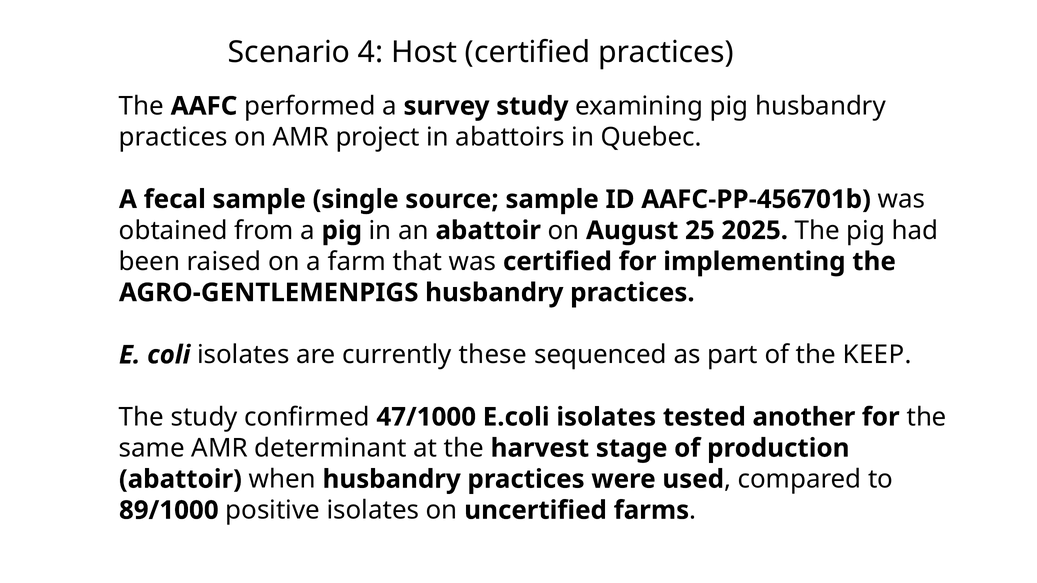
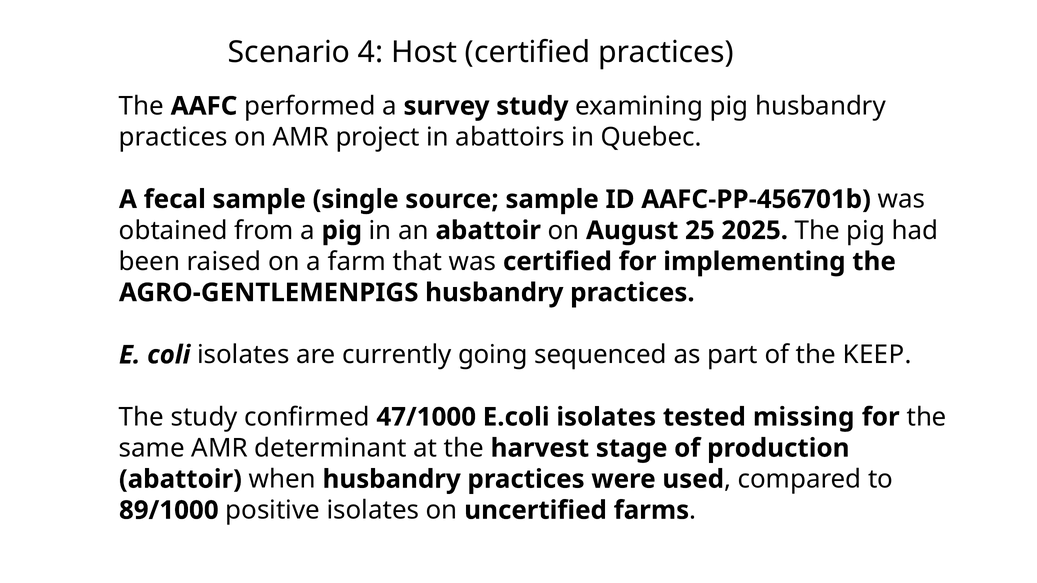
these: these -> going (493, 355)
another: another -> missing (804, 417)
